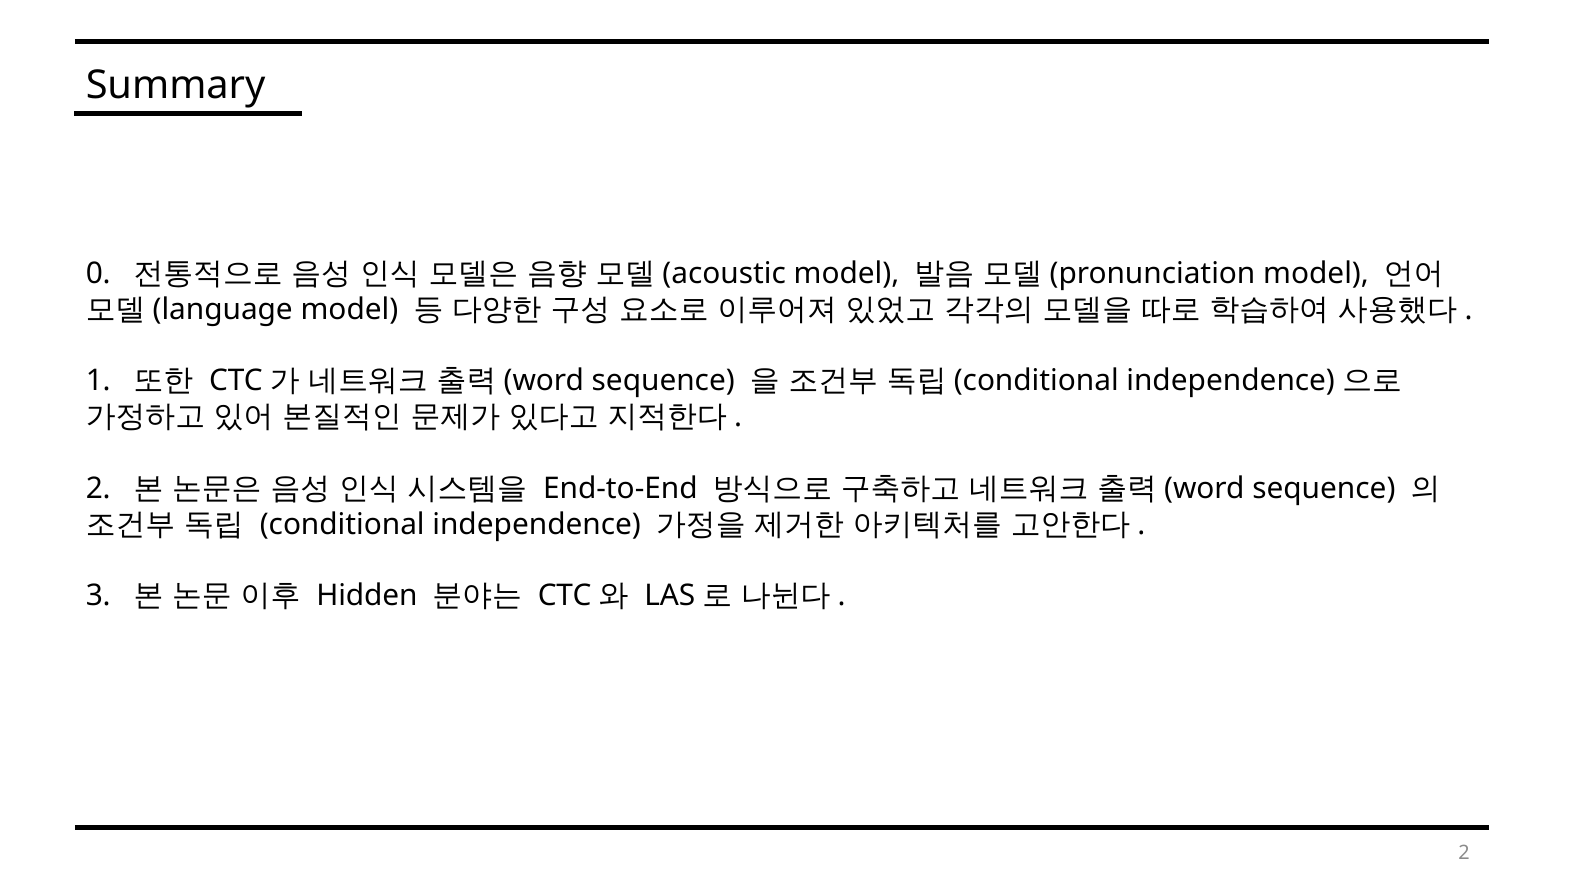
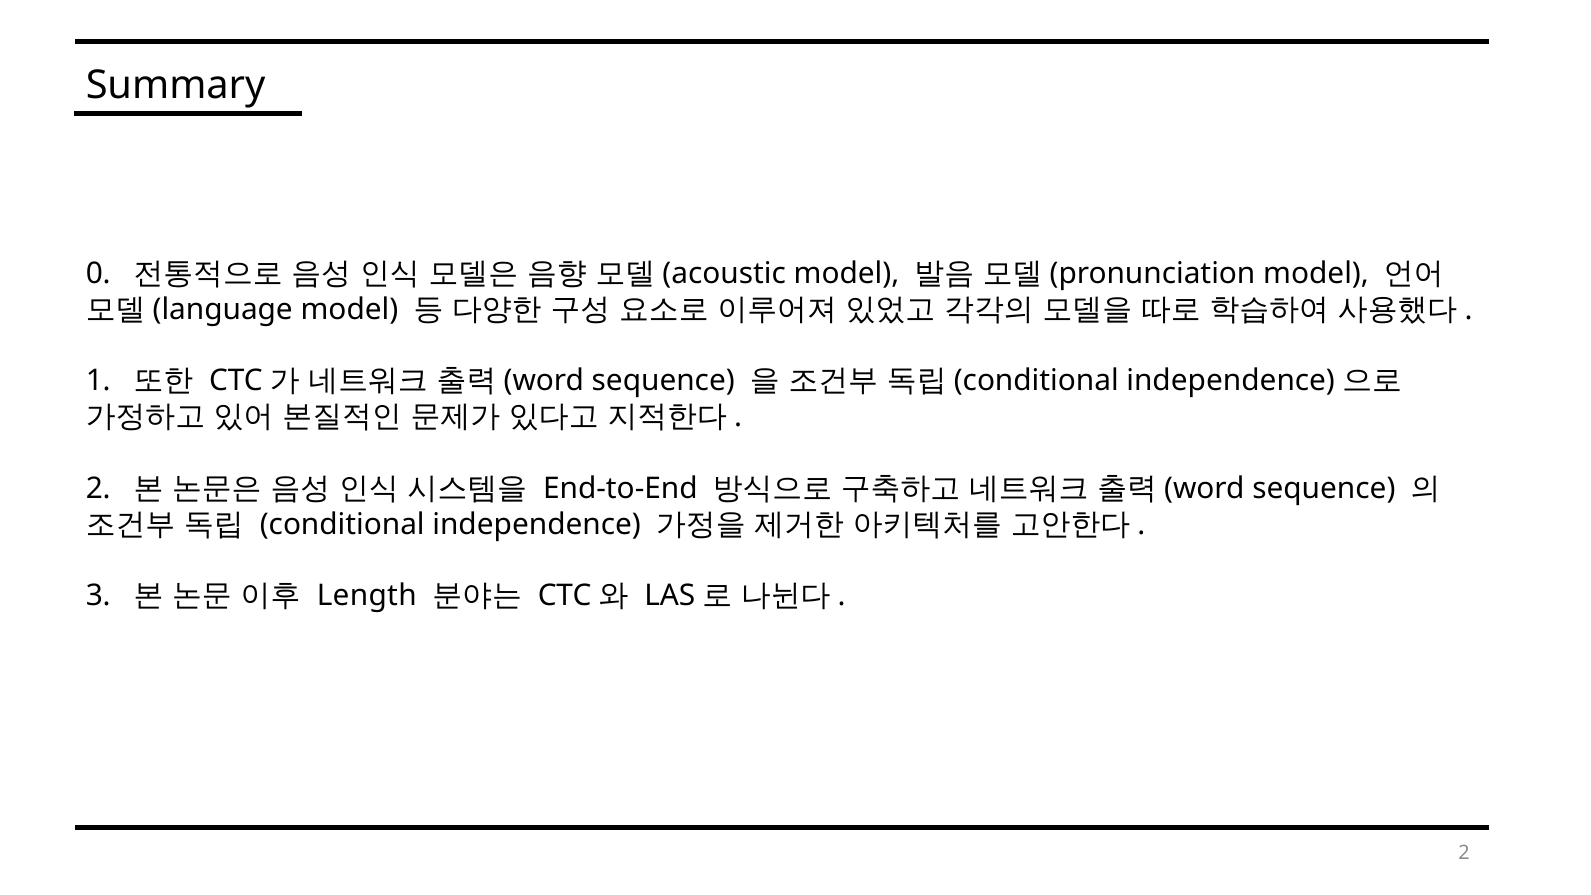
Hidden: Hidden -> Length (367, 596)
